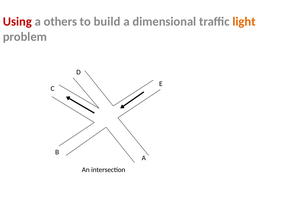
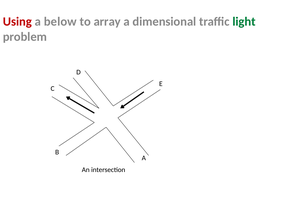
others: others -> below (60, 22)
build: build -> array (107, 22)
light colour: orange -> green (244, 22)
